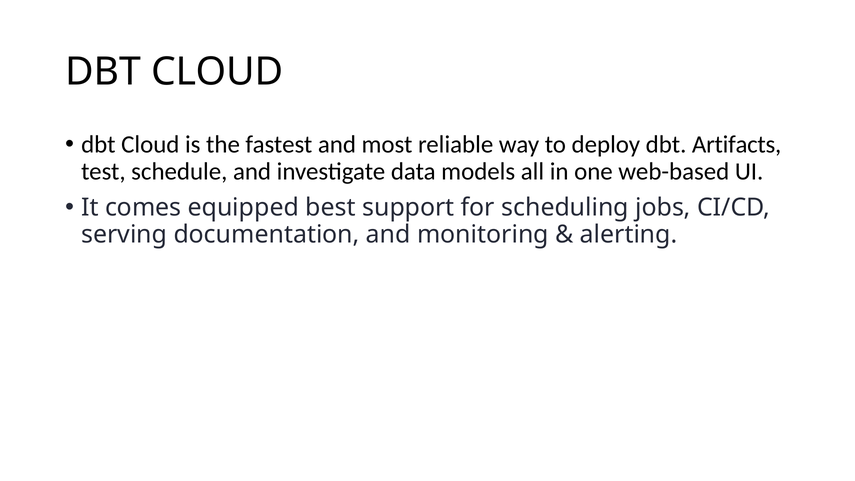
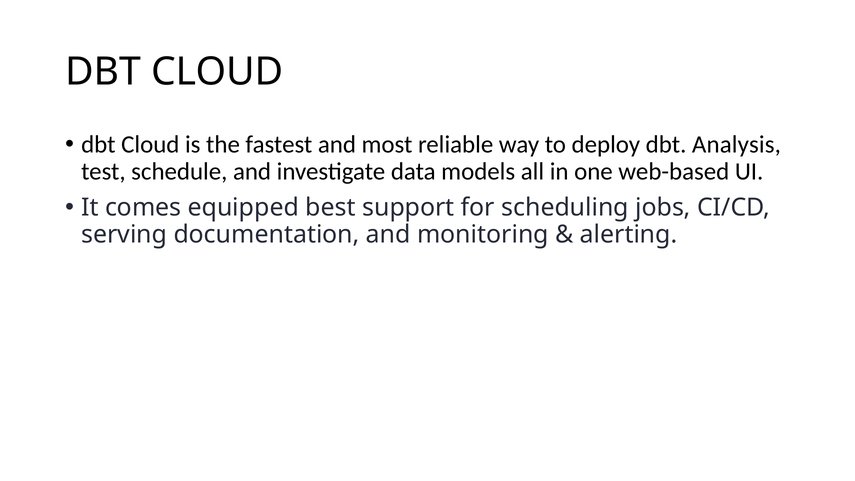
Artifacts: Artifacts -> Analysis (736, 145)
